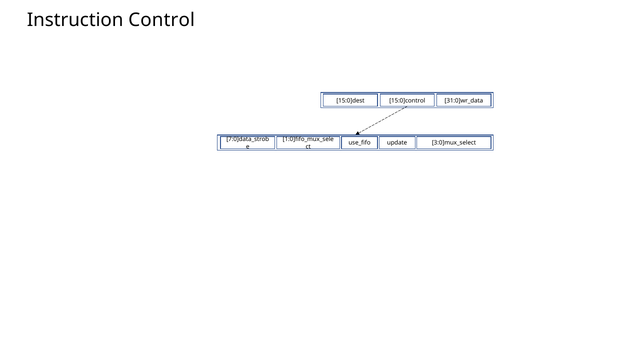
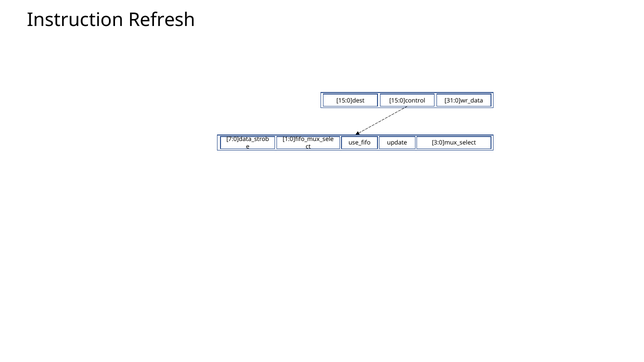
Control: Control -> Refresh (162, 20)
